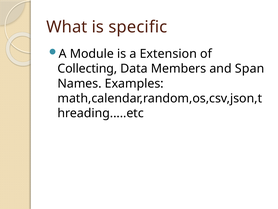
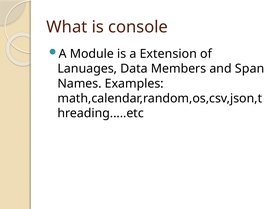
specific: specific -> console (138, 27)
Collecting: Collecting -> Lanuages (87, 68)
